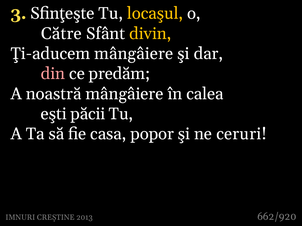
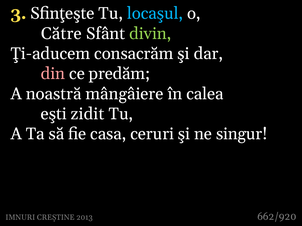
locaşul colour: yellow -> light blue (155, 13)
divin colour: yellow -> light green (150, 34)
Ţi-aducem mângâiere: mângâiere -> consacrăm (134, 54)
păcii: păcii -> zidit (88, 114)
popor: popor -> ceruri (152, 134)
ceruri: ceruri -> singur (242, 134)
